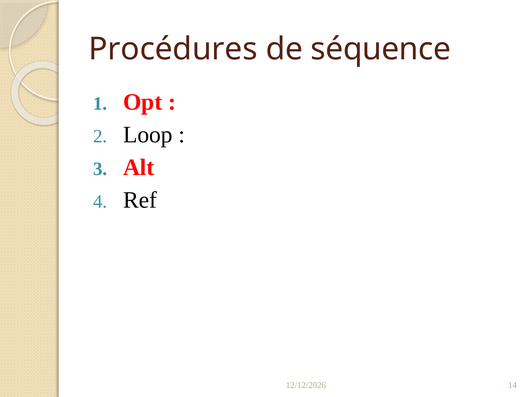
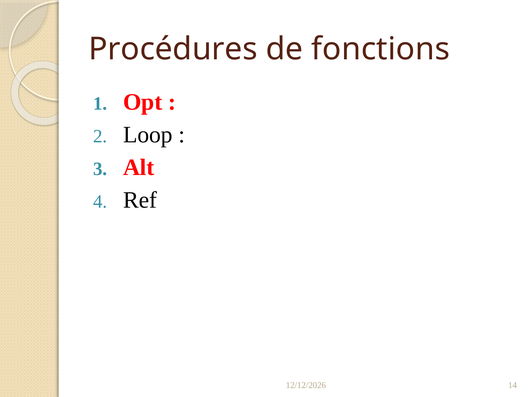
séquence: séquence -> fonctions (381, 49)
